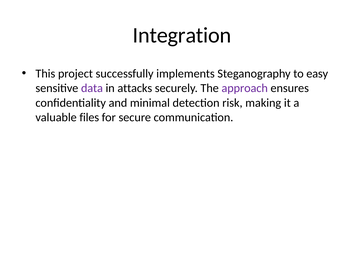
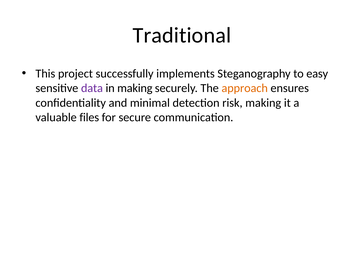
Integration: Integration -> Traditional (182, 35)
in attacks: attacks -> making (135, 88)
approach colour: purple -> orange (245, 88)
